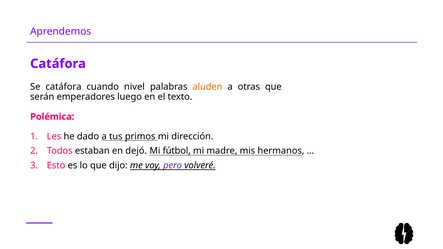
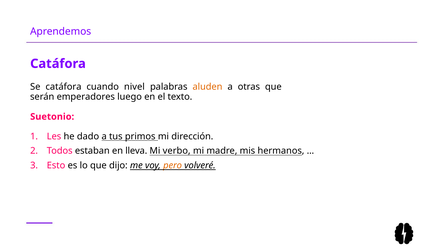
Polémica: Polémica -> Suetonio (52, 117)
dejó: dejó -> lleva (136, 151)
fútbol: fútbol -> verbo (177, 151)
pero colour: purple -> orange (173, 166)
